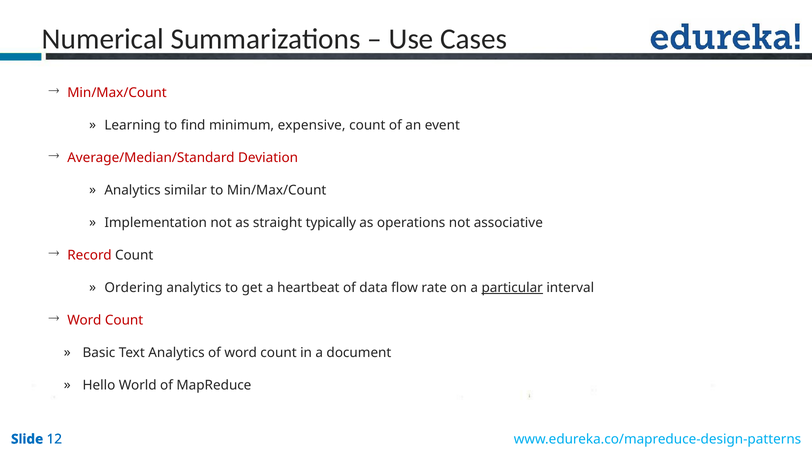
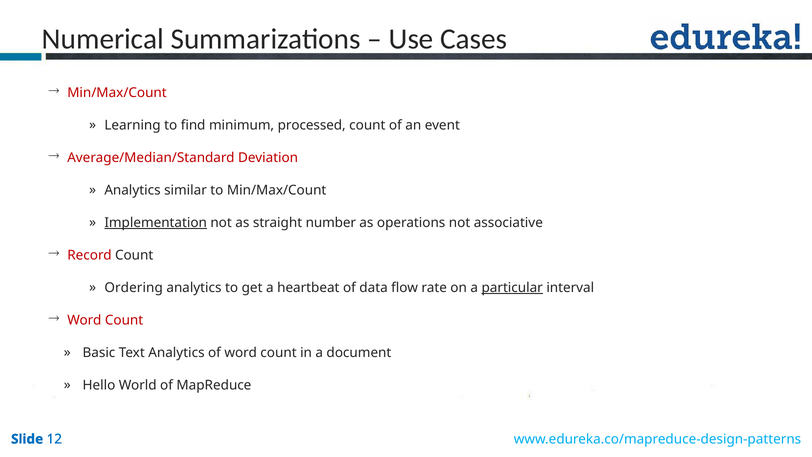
expensive: expensive -> processed (312, 125)
Implementation underline: none -> present (156, 222)
typically: typically -> number (331, 222)
